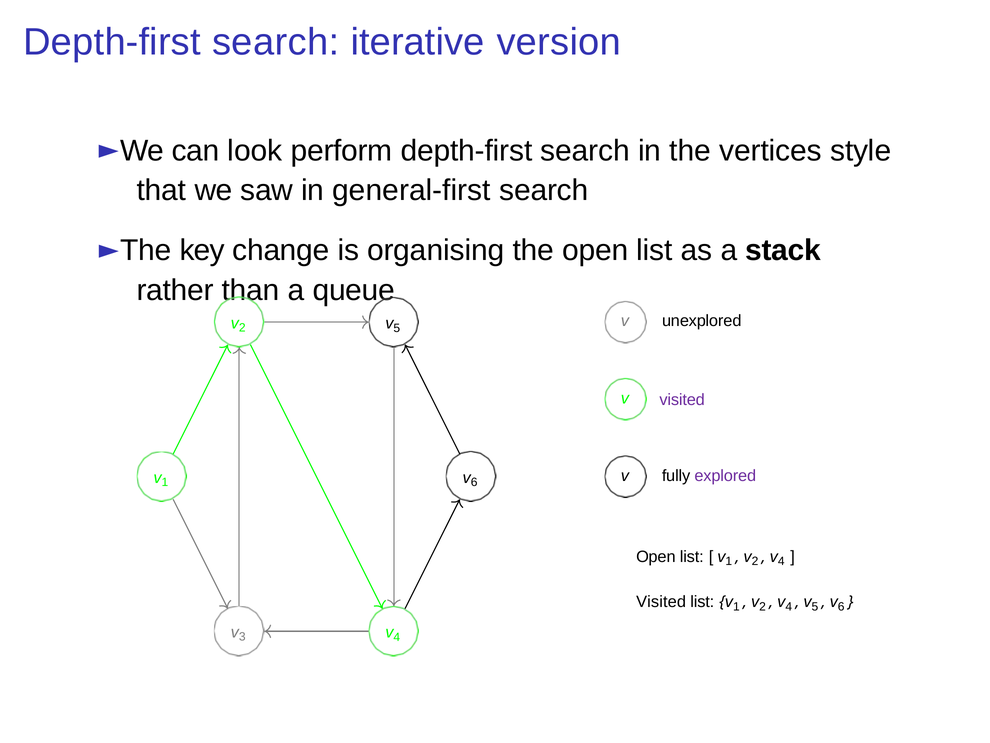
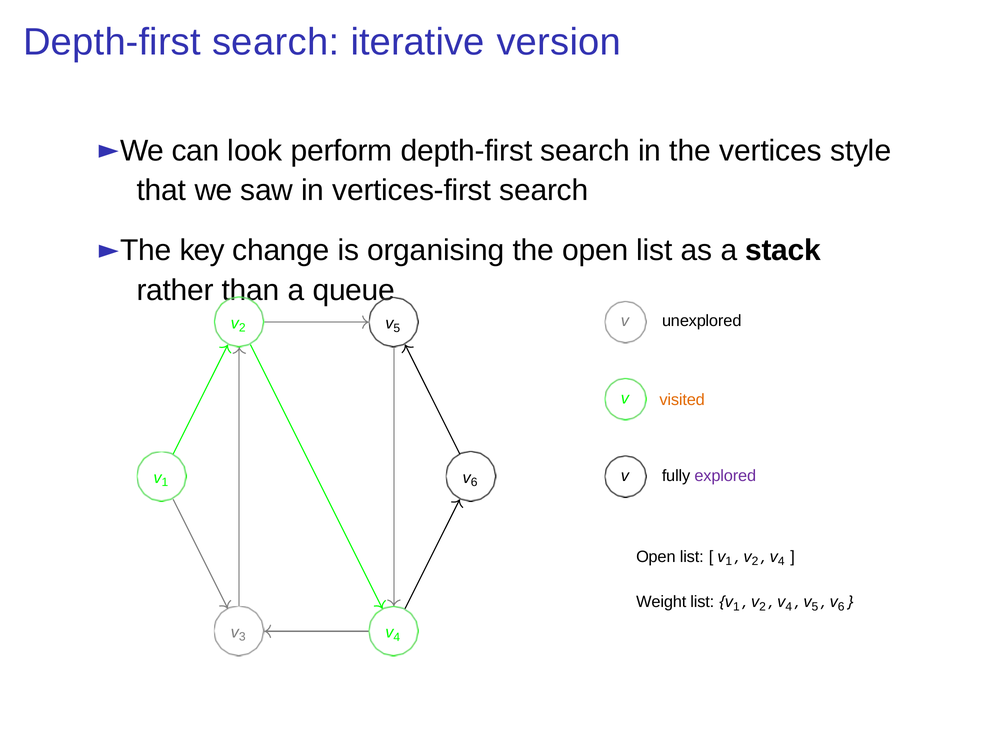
general-first: general-first -> vertices-first (412, 190)
visited colour: purple -> orange (682, 400)
Visited: Visited -> Weight (661, 602)
